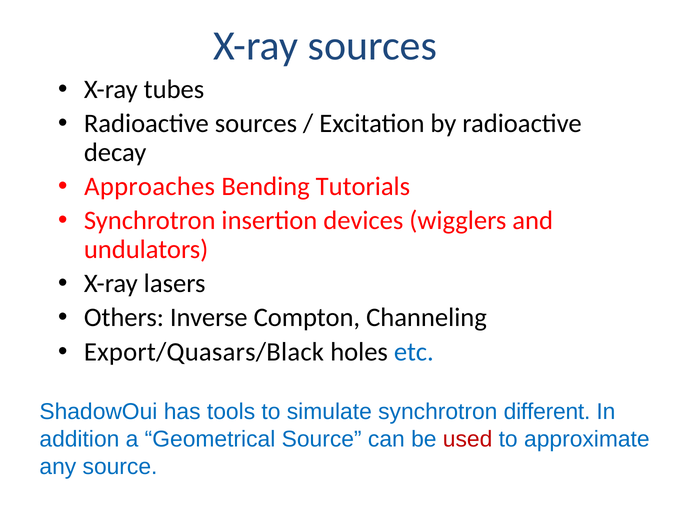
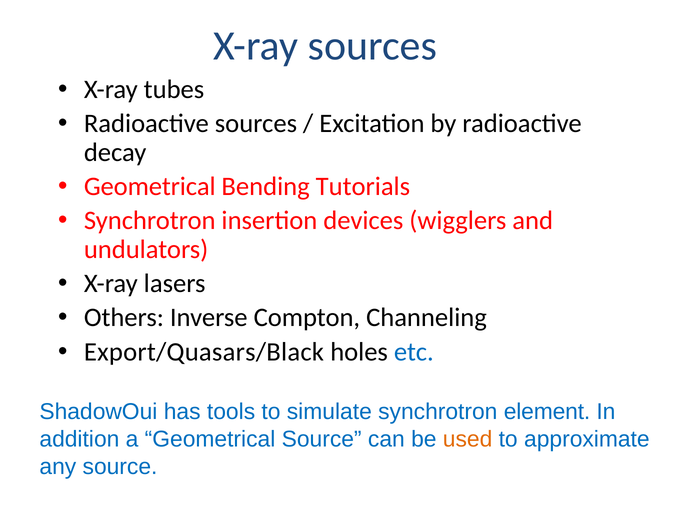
Approaches: Approaches -> Geometrical (150, 186)
different: different -> element (547, 412)
used colour: red -> orange (468, 439)
